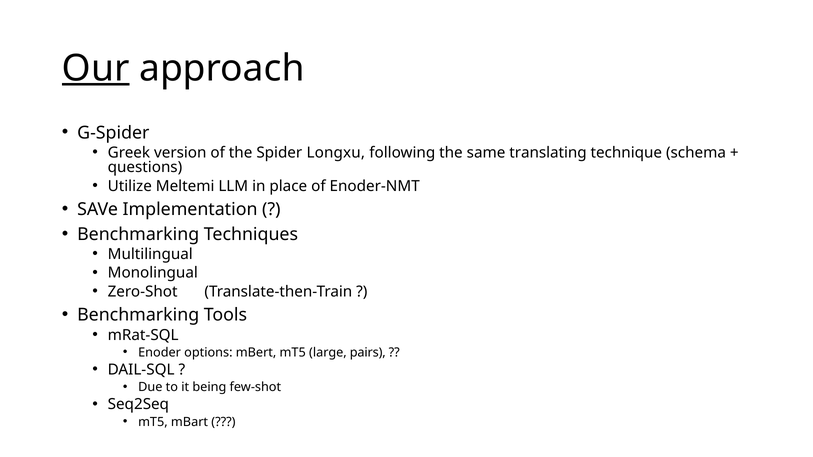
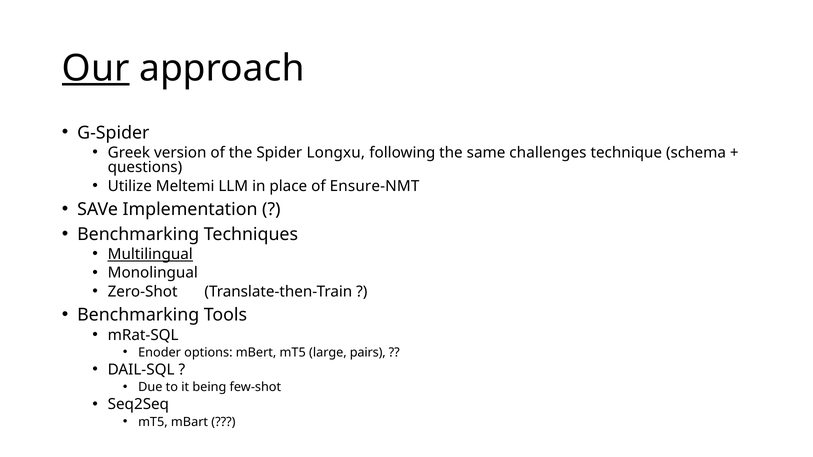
translating: translating -> challenges (548, 153)
Enoder-NMT: Enoder-NMT -> Ensure-NMT (375, 186)
Multilingual underline: none -> present (150, 254)
